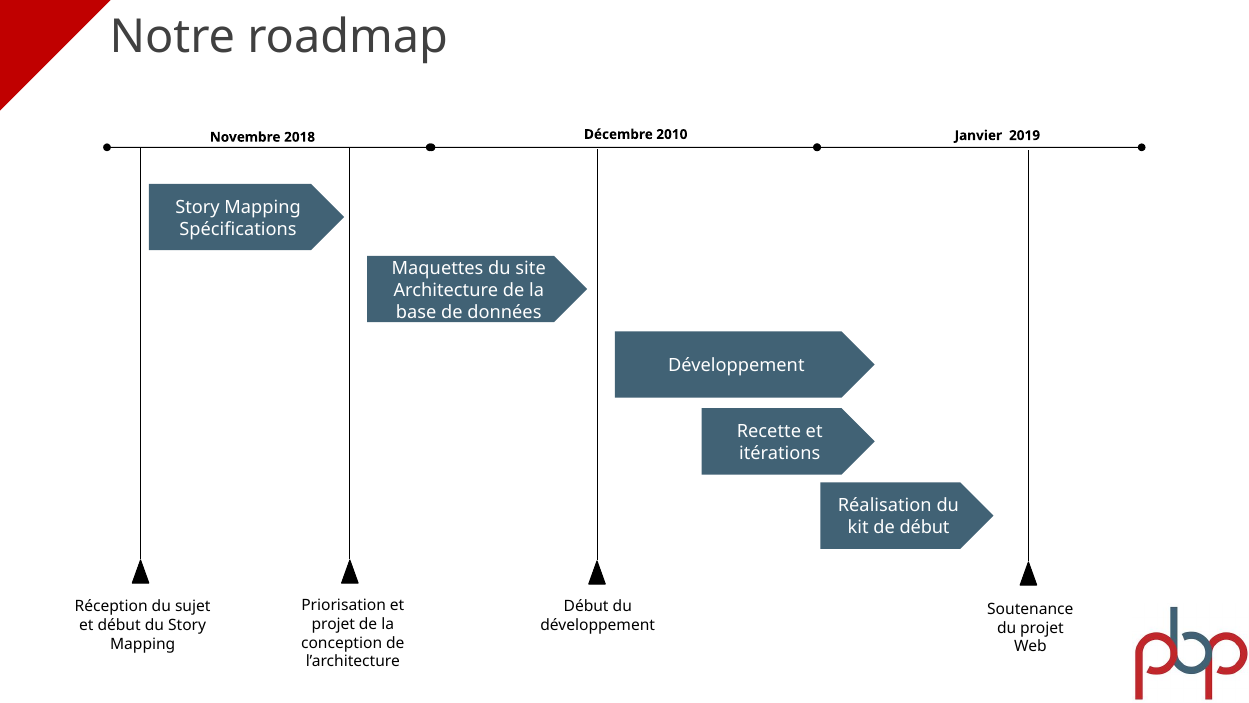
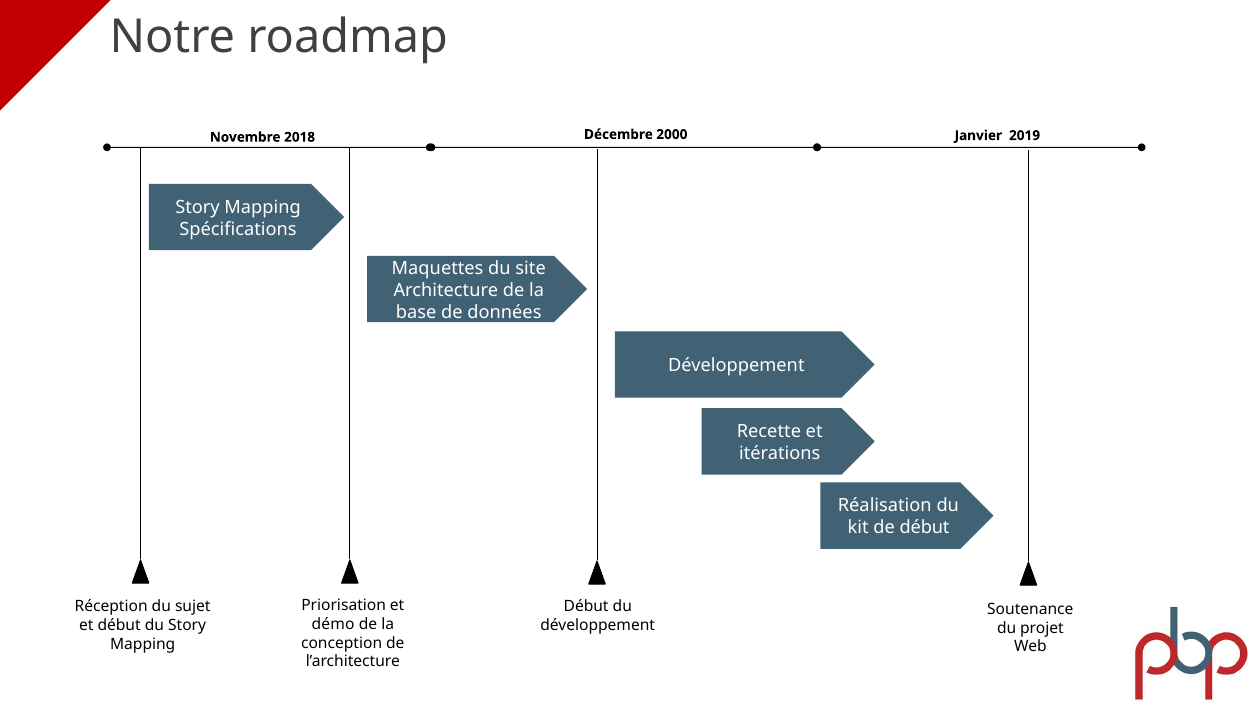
2010: 2010 -> 2000 (672, 134)
projet: projet -> démo (333, 624)
